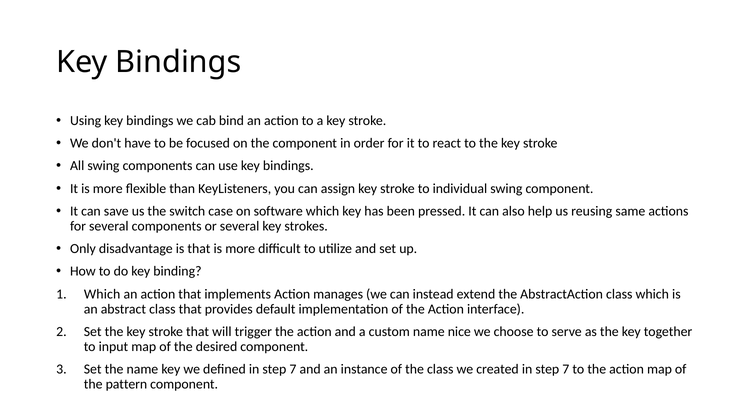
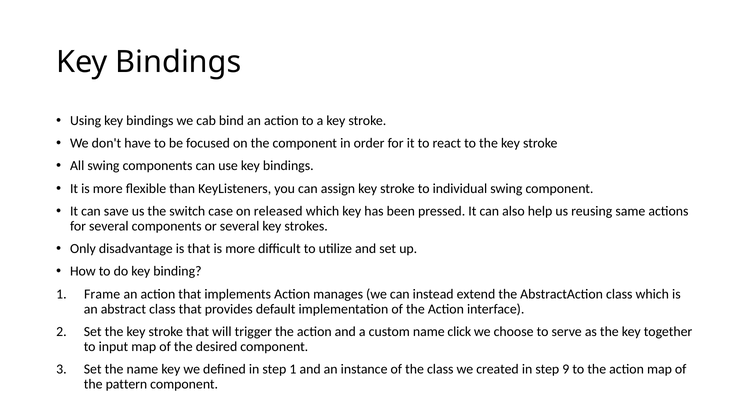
software: software -> released (278, 211)
1 Which: Which -> Frame (102, 294)
nice: nice -> click (459, 331)
defined in step 7: 7 -> 1 (293, 369)
created in step 7: 7 -> 9 (566, 369)
